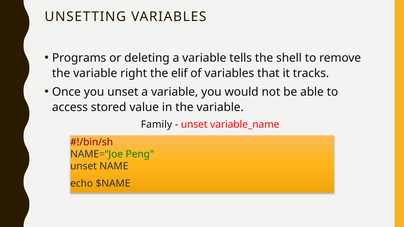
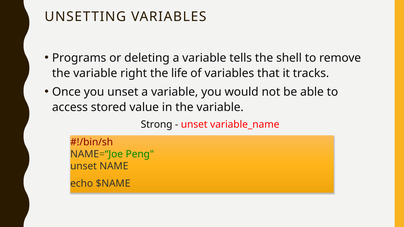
elif: elif -> life (179, 73)
Family: Family -> Strong (157, 125)
